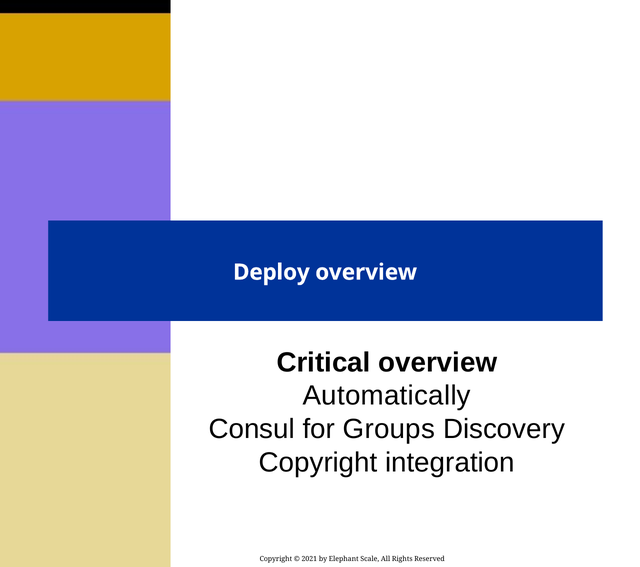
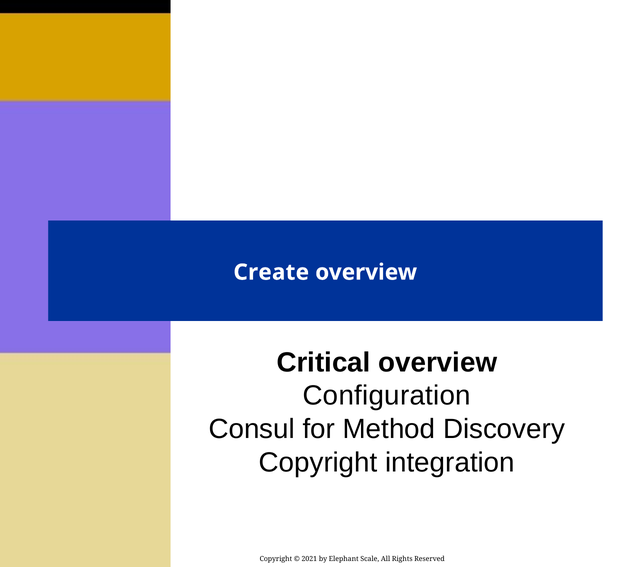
Deploy: Deploy -> Create (271, 272)
Automatically: Automatically -> Configuration (387, 395)
Groups: Groups -> Method (389, 429)
